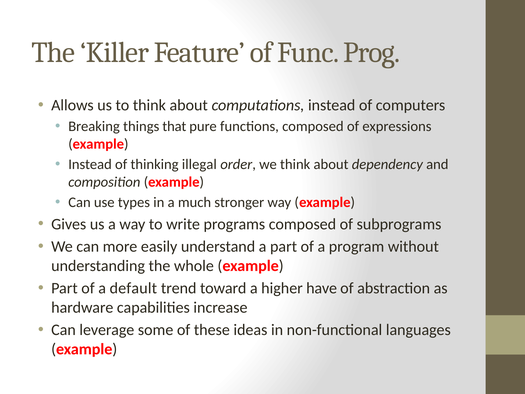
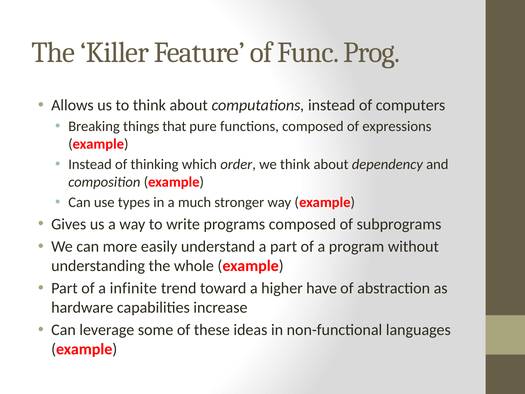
illegal: illegal -> which (199, 164)
default: default -> infinite (133, 288)
